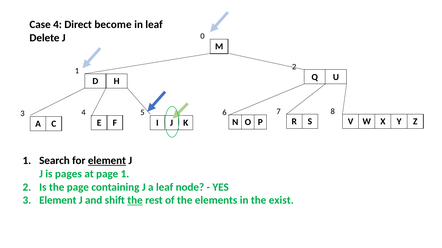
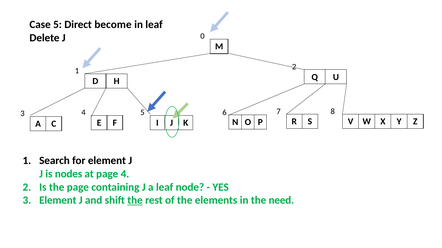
Case 4: 4 -> 5 (58, 25)
element underline: present -> none (107, 161)
pages: pages -> nodes (69, 174)
page 1: 1 -> 4 (125, 174)
exist: exist -> need (281, 201)
